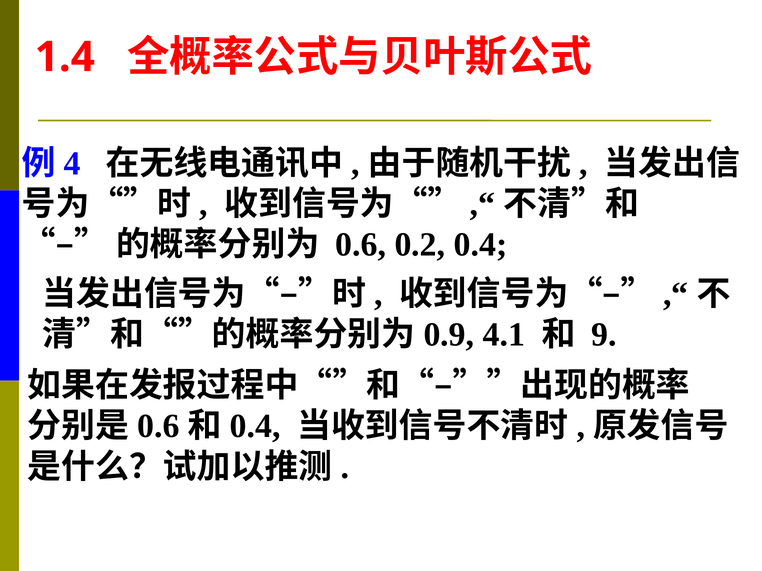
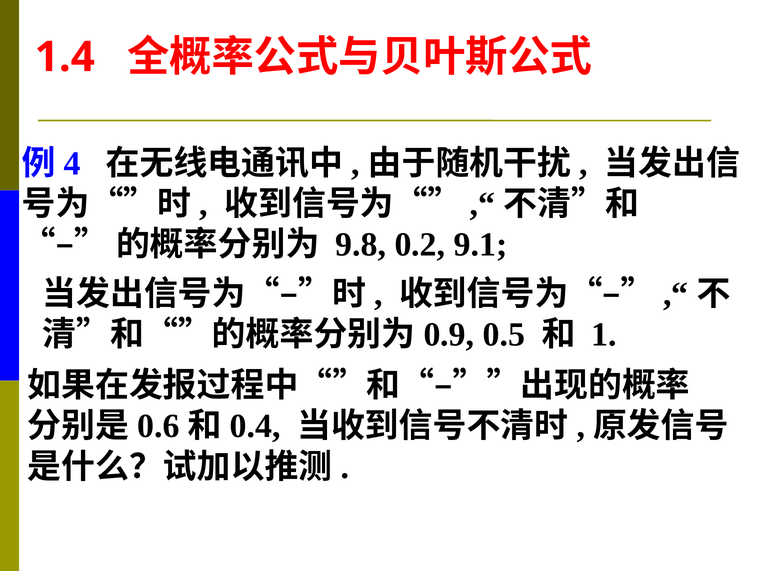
0.6: 0.6 -> 9.8 (361, 245)
0.2 0.4: 0.4 -> 9.1 (481, 245)
4.1: 4.1 -> 0.5 (504, 335)
9: 9 -> 1 (604, 335)
